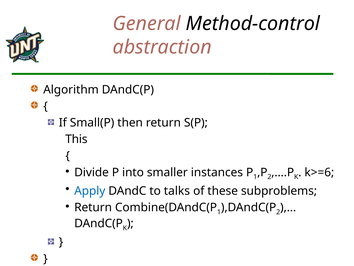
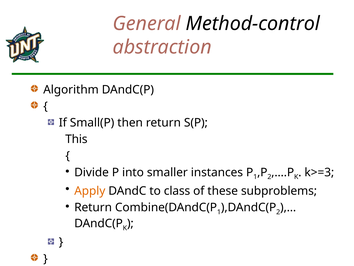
k>=6: k>=6 -> k>=3 (319, 172)
Apply colour: blue -> orange (90, 191)
talks: talks -> class (177, 191)
